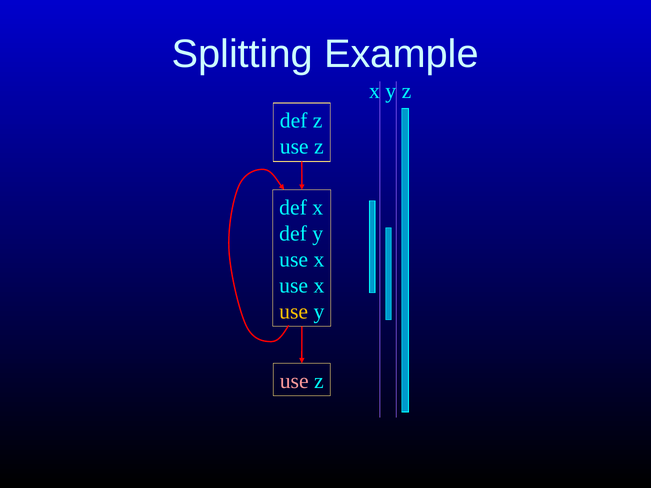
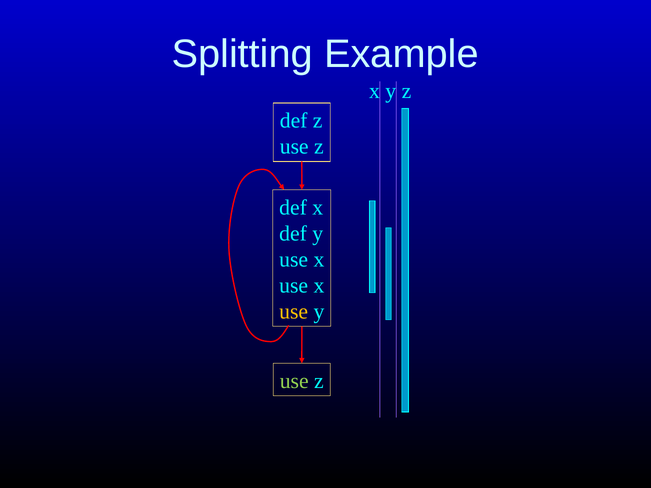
use colour: pink -> light green (294, 381)
